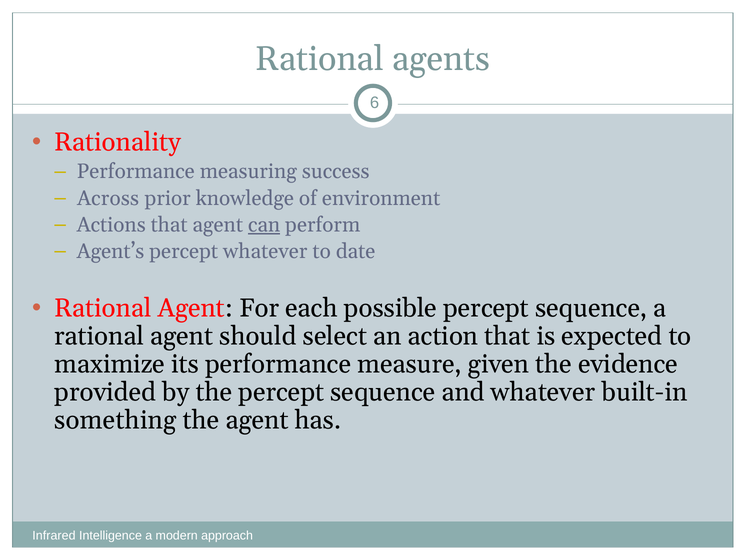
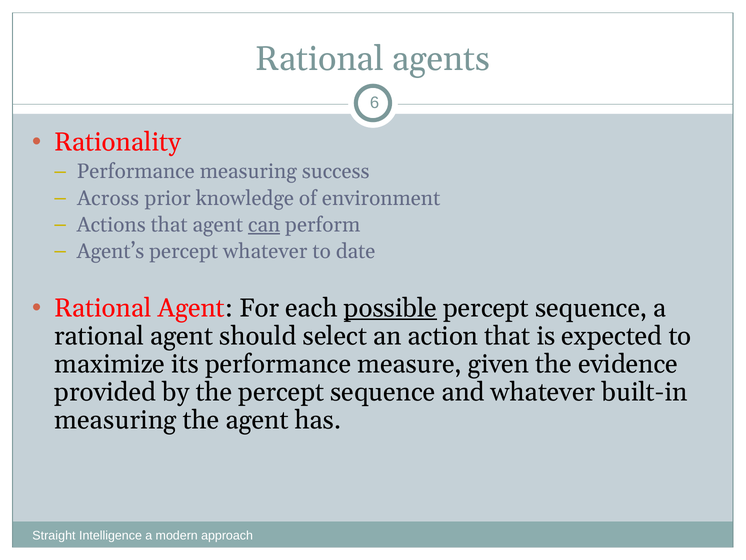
possible underline: none -> present (390, 308)
something: something -> measuring (116, 420)
Infrared: Infrared -> Straight (54, 535)
